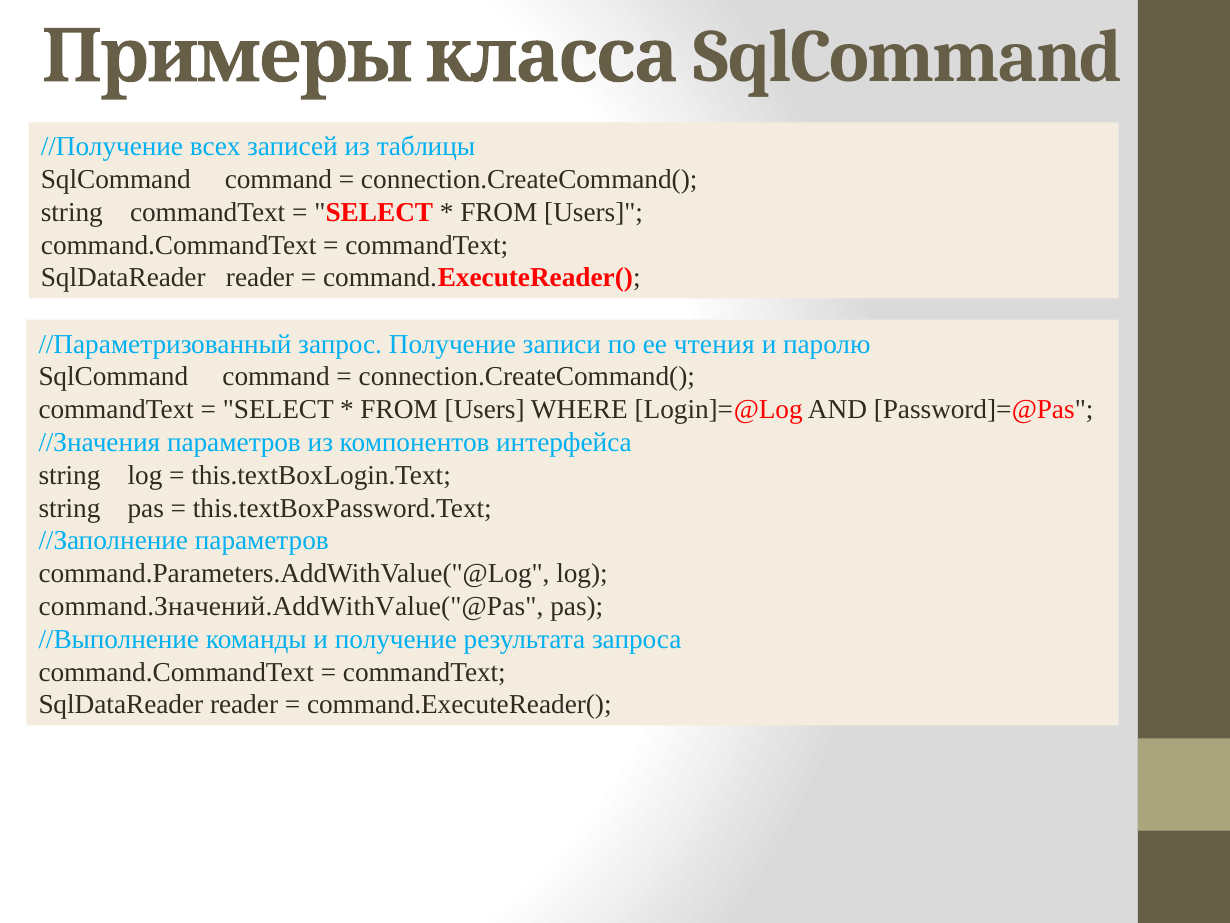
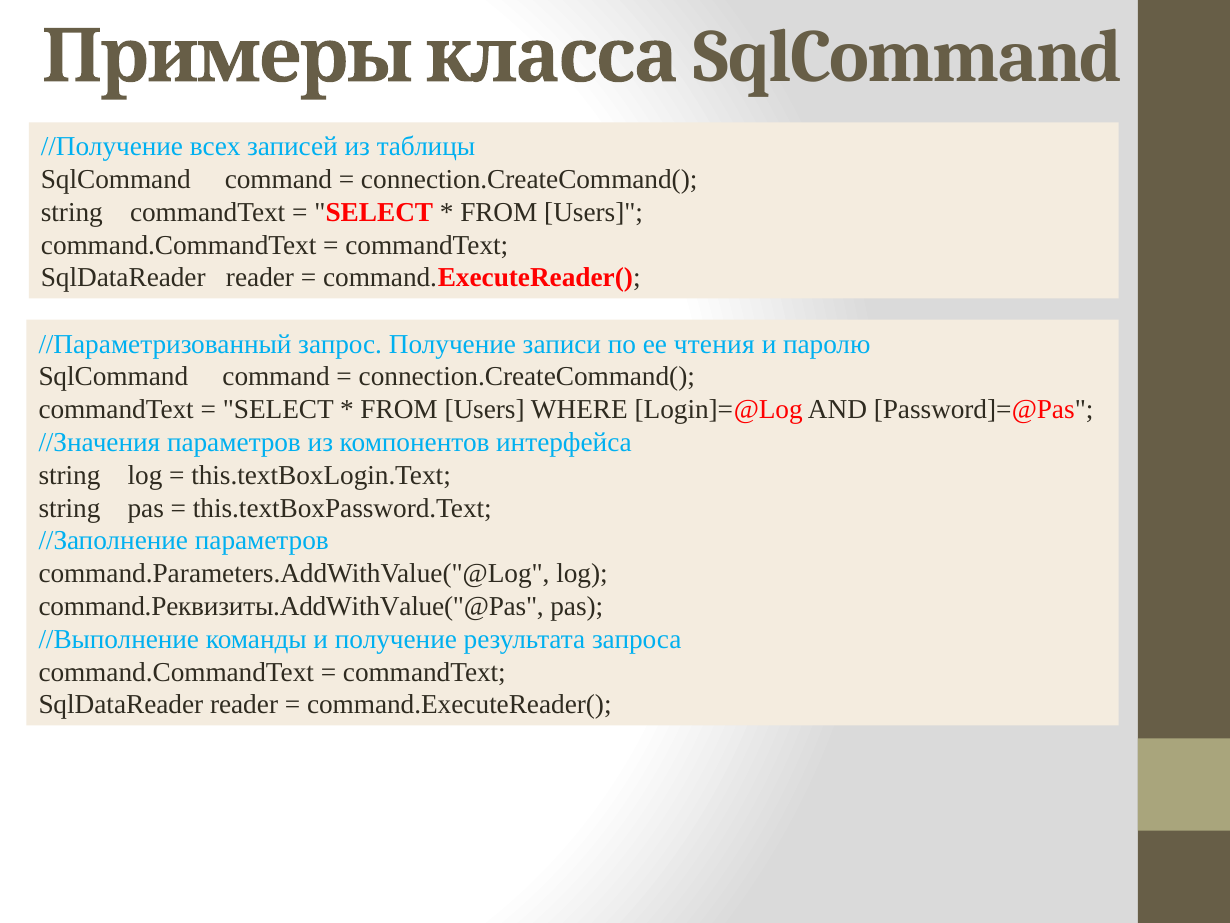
command.Значений.AddWithValue("@Pas: command.Значений.AddWithValue("@Pas -> command.Реквизиты.AddWithValue("@Pas (291, 606)
